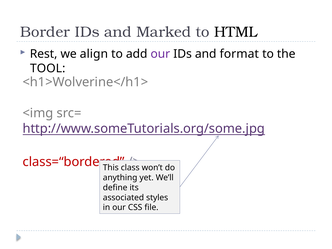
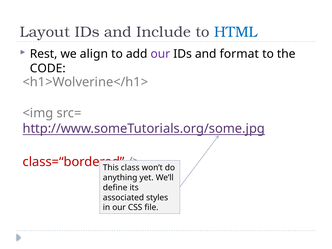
Border: Border -> Layout (45, 32)
Marked: Marked -> Include (164, 32)
HTML colour: black -> blue (236, 32)
TOOL: TOOL -> CODE (48, 68)
